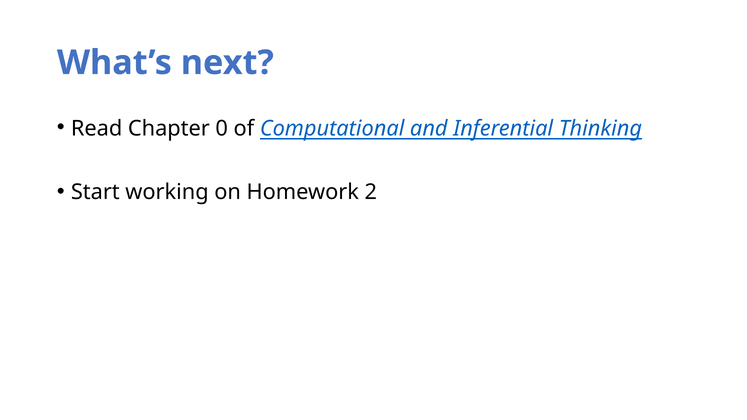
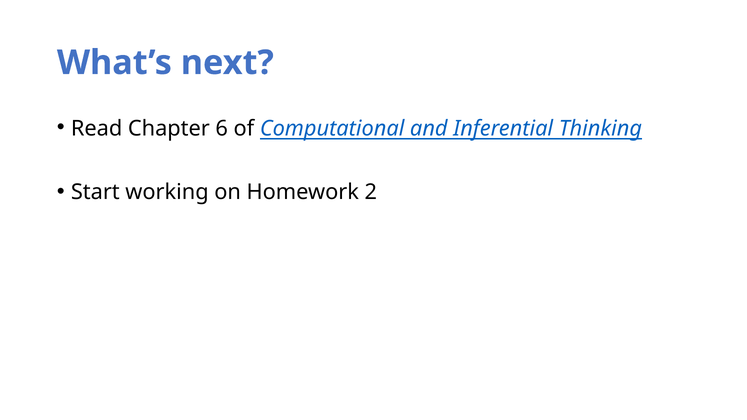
0: 0 -> 6 (222, 129)
